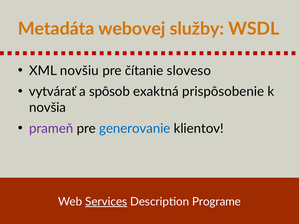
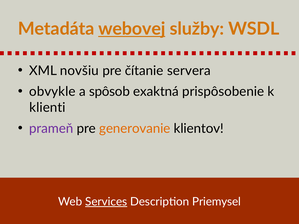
webovej underline: none -> present (132, 29)
sloveso: sloveso -> servera (189, 71)
vytvárať: vytvárať -> obvykle (52, 92)
novšia: novšia -> klienti (47, 108)
generovanie colour: blue -> orange (135, 129)
Programe: Programe -> Priemysel (217, 202)
